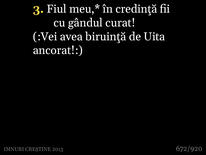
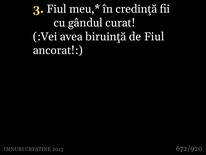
de Uita: Uita -> Fiul (154, 36)
